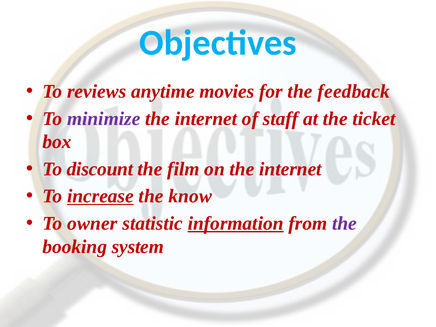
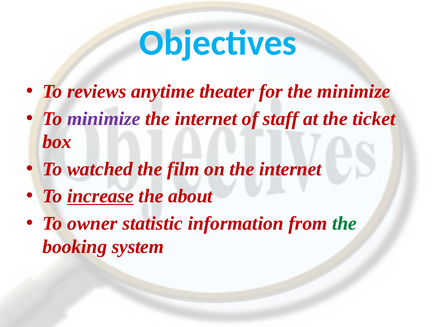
movies: movies -> theater (227, 91)
the feedback: feedback -> minimize (354, 91)
discount: discount -> watched (100, 169)
know: know -> about (190, 196)
information underline: present -> none (236, 223)
the colour: purple -> green (344, 223)
